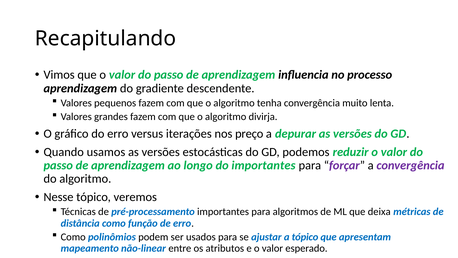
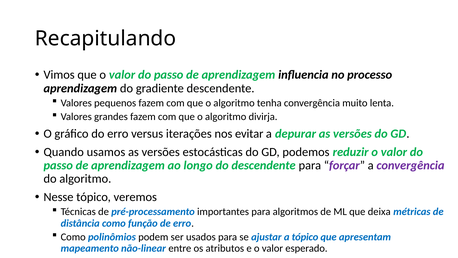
preço: preço -> evitar (249, 134)
do importantes: importantes -> descendente (264, 165)
